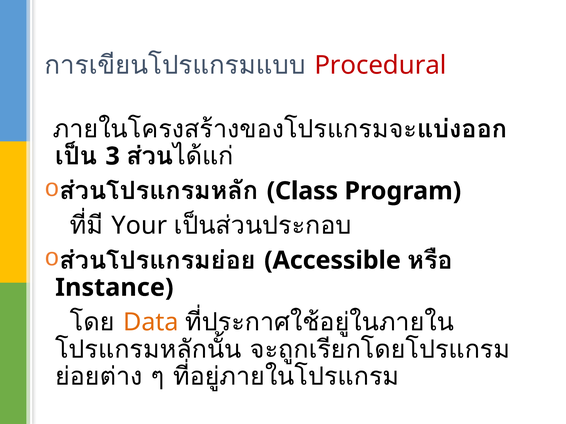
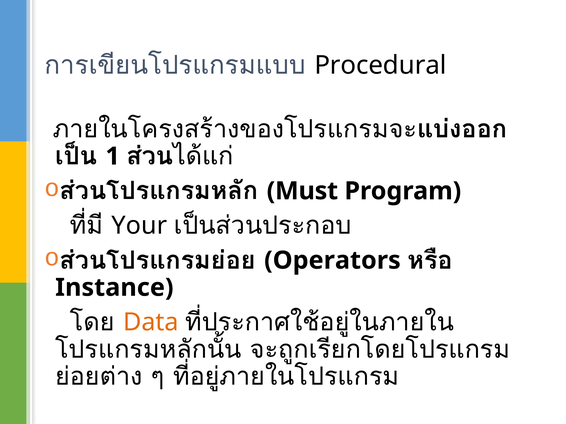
Procedural colour: red -> black (380, 65)
3: 3 -> 1 (113, 156)
Class: Class -> Must (302, 191)
Accessible: Accessible -> Operators (332, 261)
